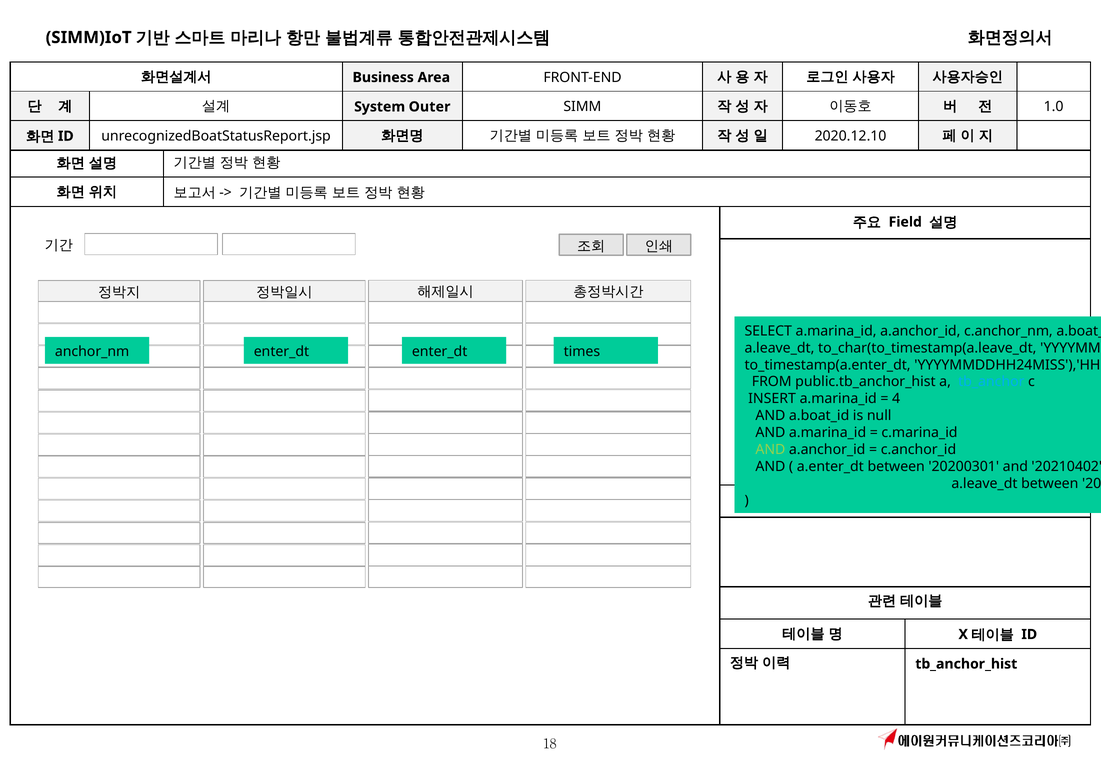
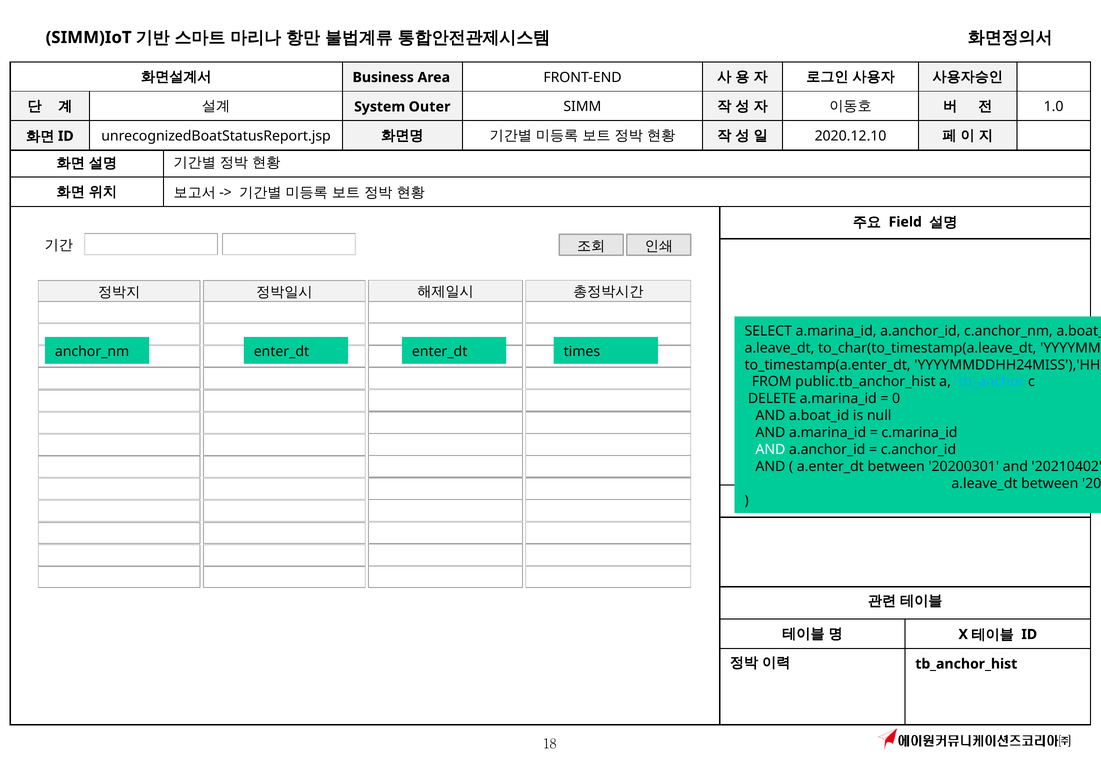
INSERT: INSERT -> DELETE (772, 399)
4: 4 -> 0 (896, 399)
AND colour: light green -> white (770, 450)
